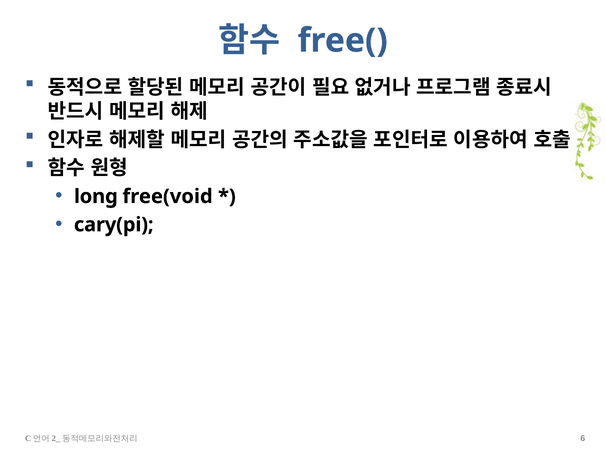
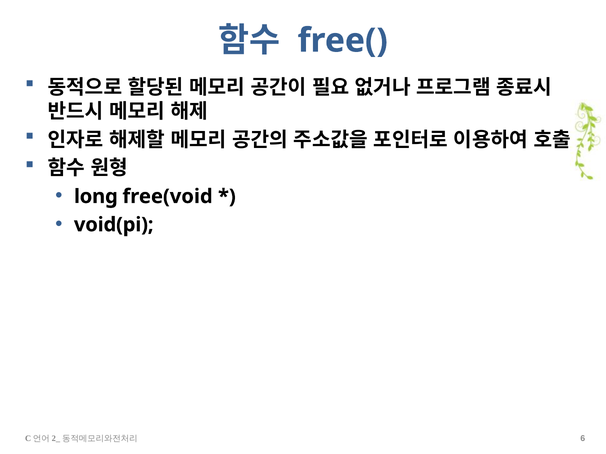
cary(pi: cary(pi -> void(pi (114, 225)
